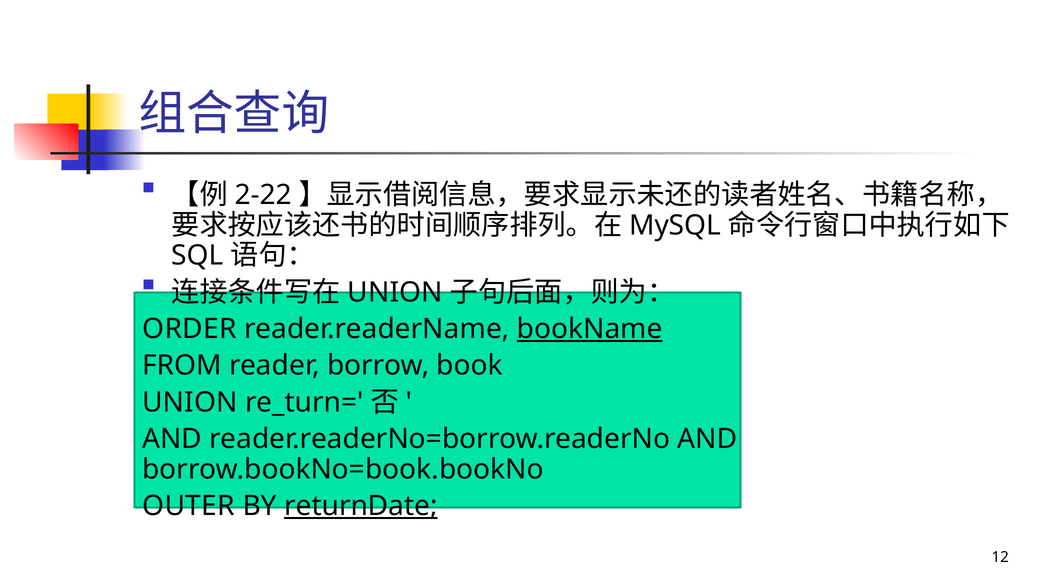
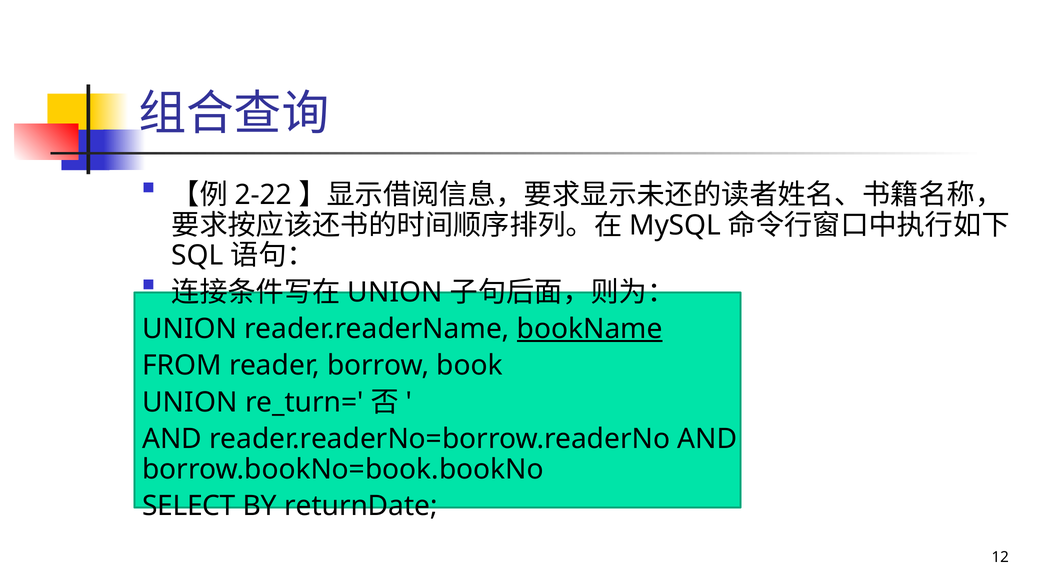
ORDER: ORDER -> UNION (190, 329)
OUTER: OUTER -> SELECT (189, 505)
returnDate underline: present -> none (361, 505)
